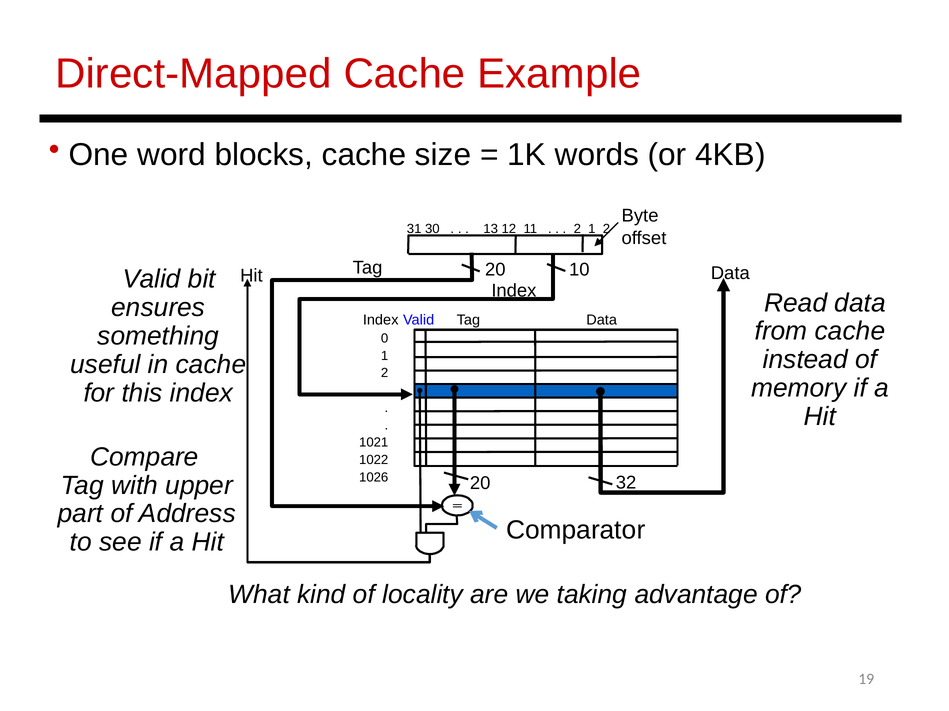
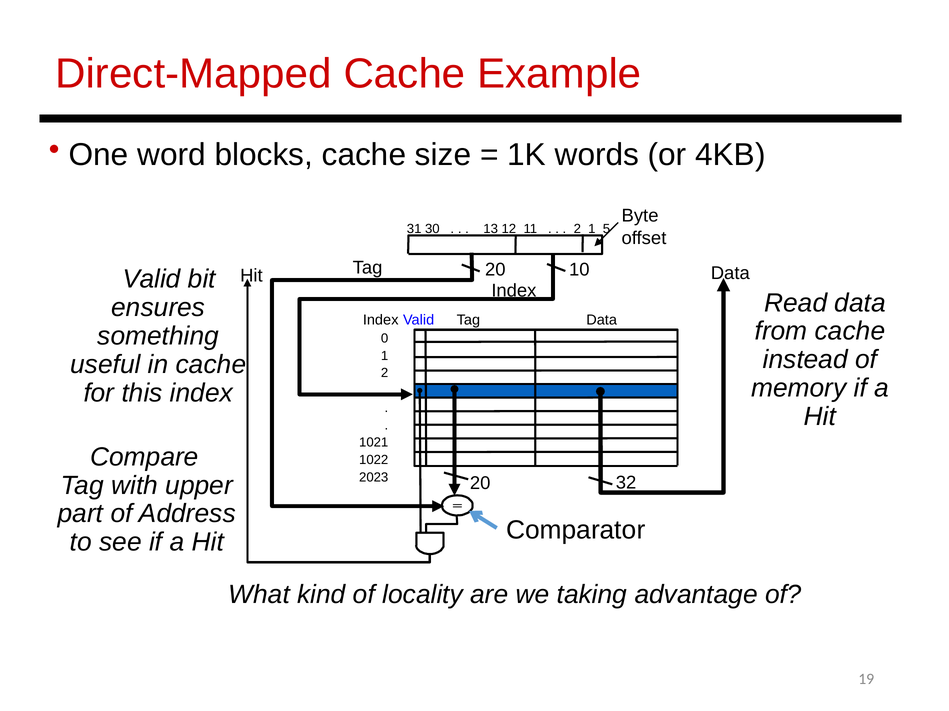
2 1 2: 2 -> 5 (606, 229)
1026: 1026 -> 2023 (374, 478)
